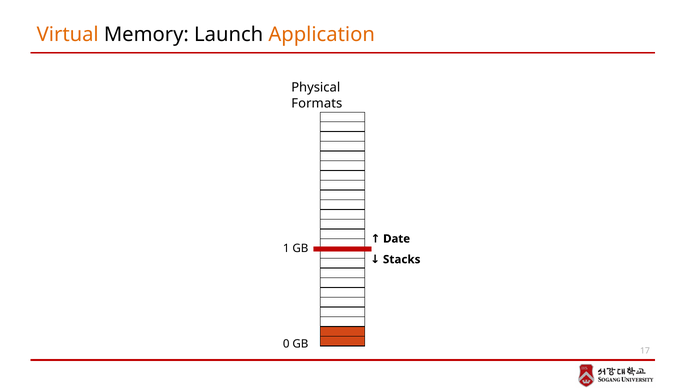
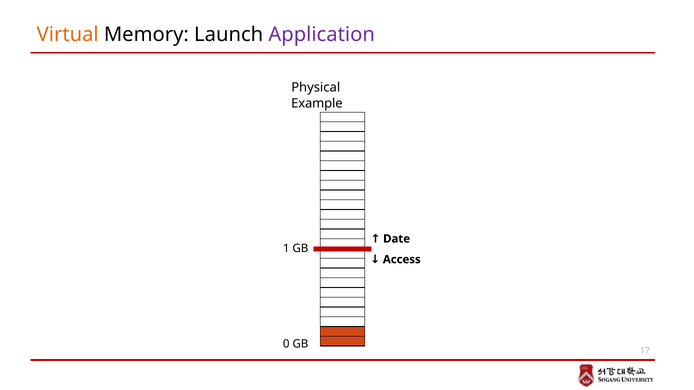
Application colour: orange -> purple (322, 35)
Formats: Formats -> Example (317, 103)
Stacks: Stacks -> Access (402, 260)
